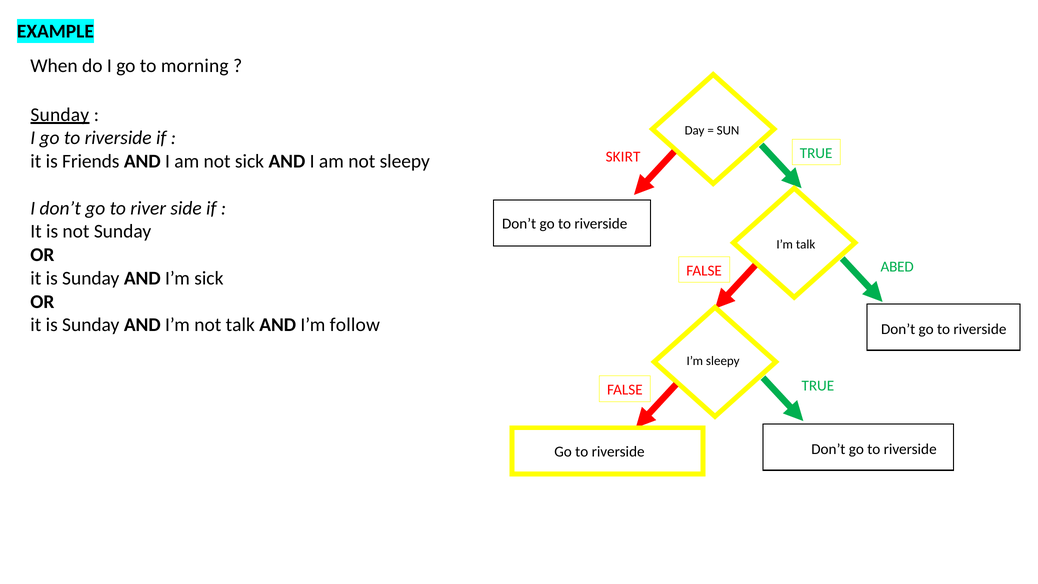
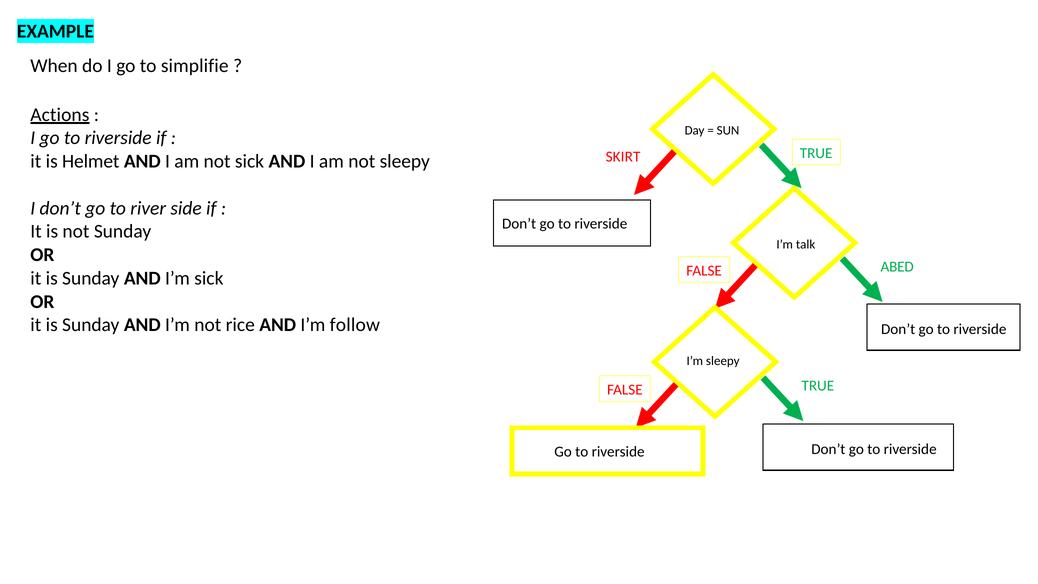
morning: morning -> simplifie (195, 66)
Sunday: Sunday -> Actions (60, 115)
Friends: Friends -> Helmet (91, 161)
not talk: talk -> rice (240, 325)
